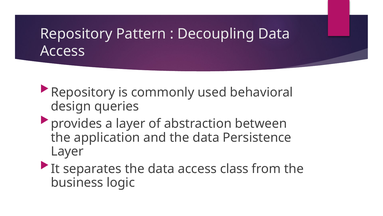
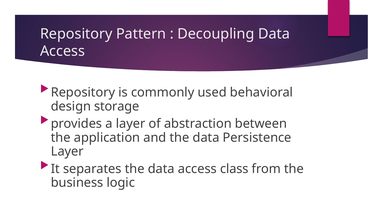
queries: queries -> storage (117, 106)
